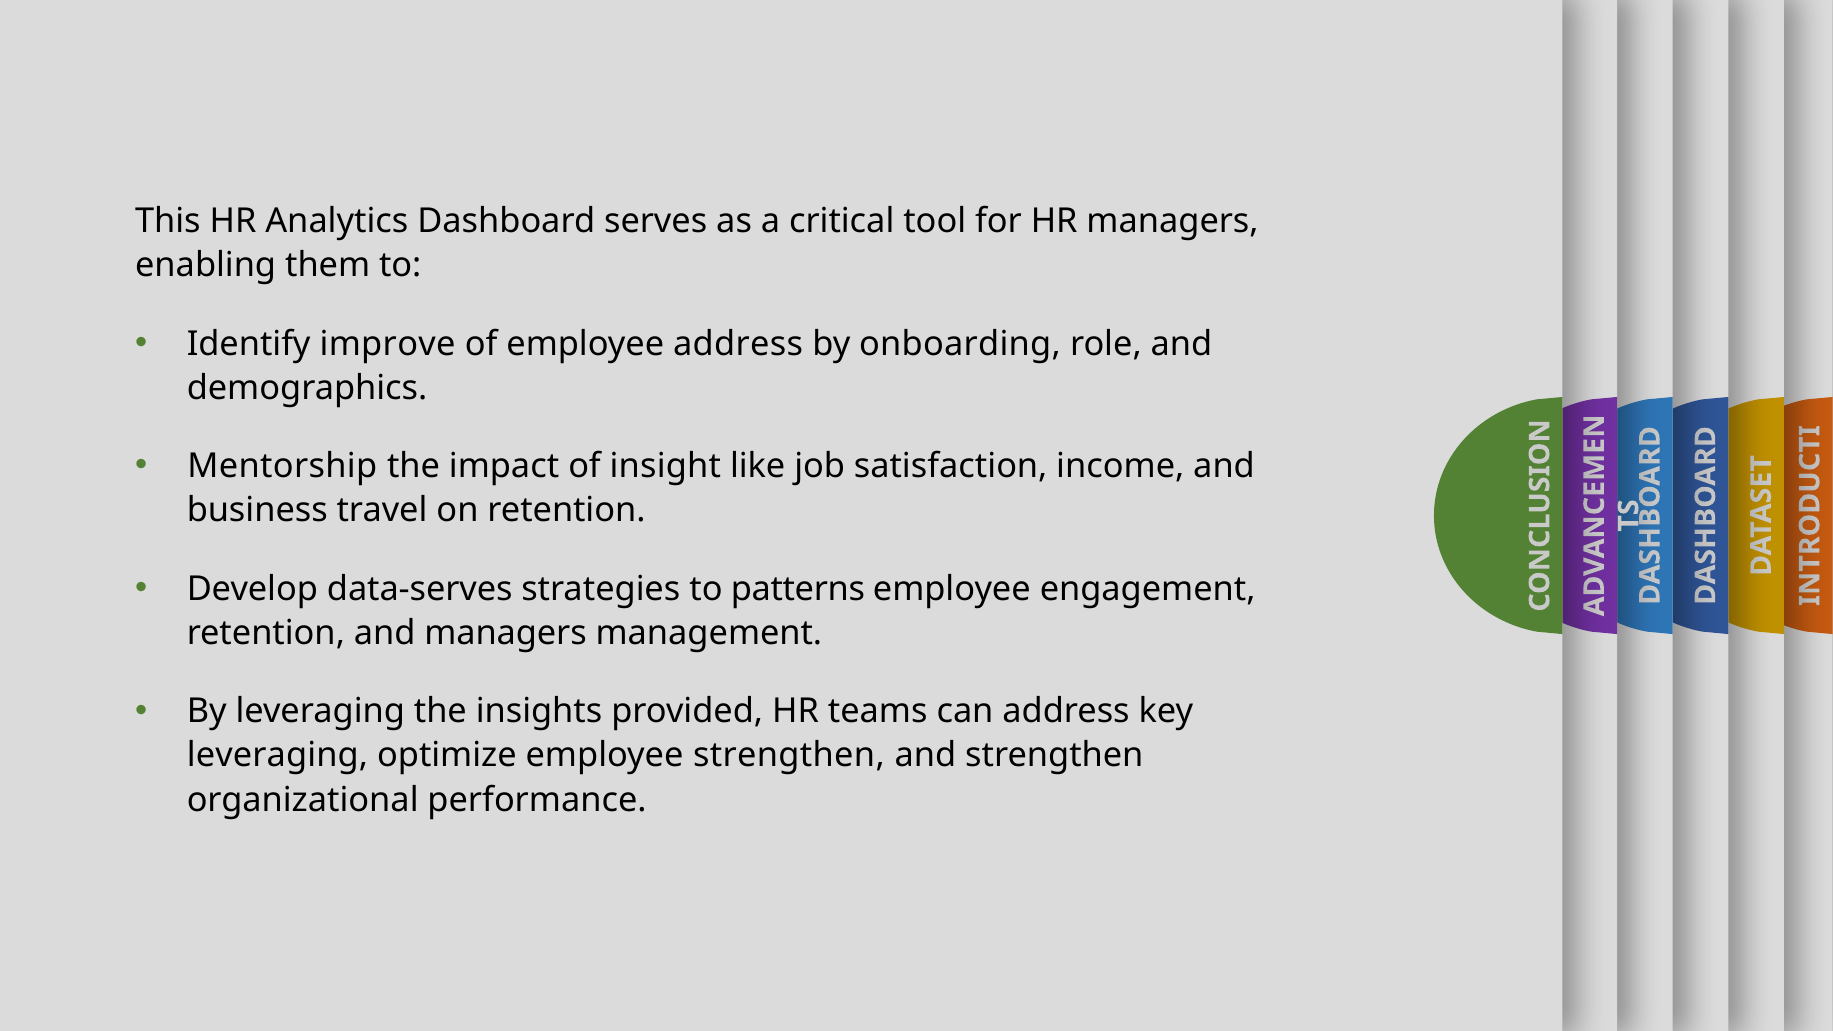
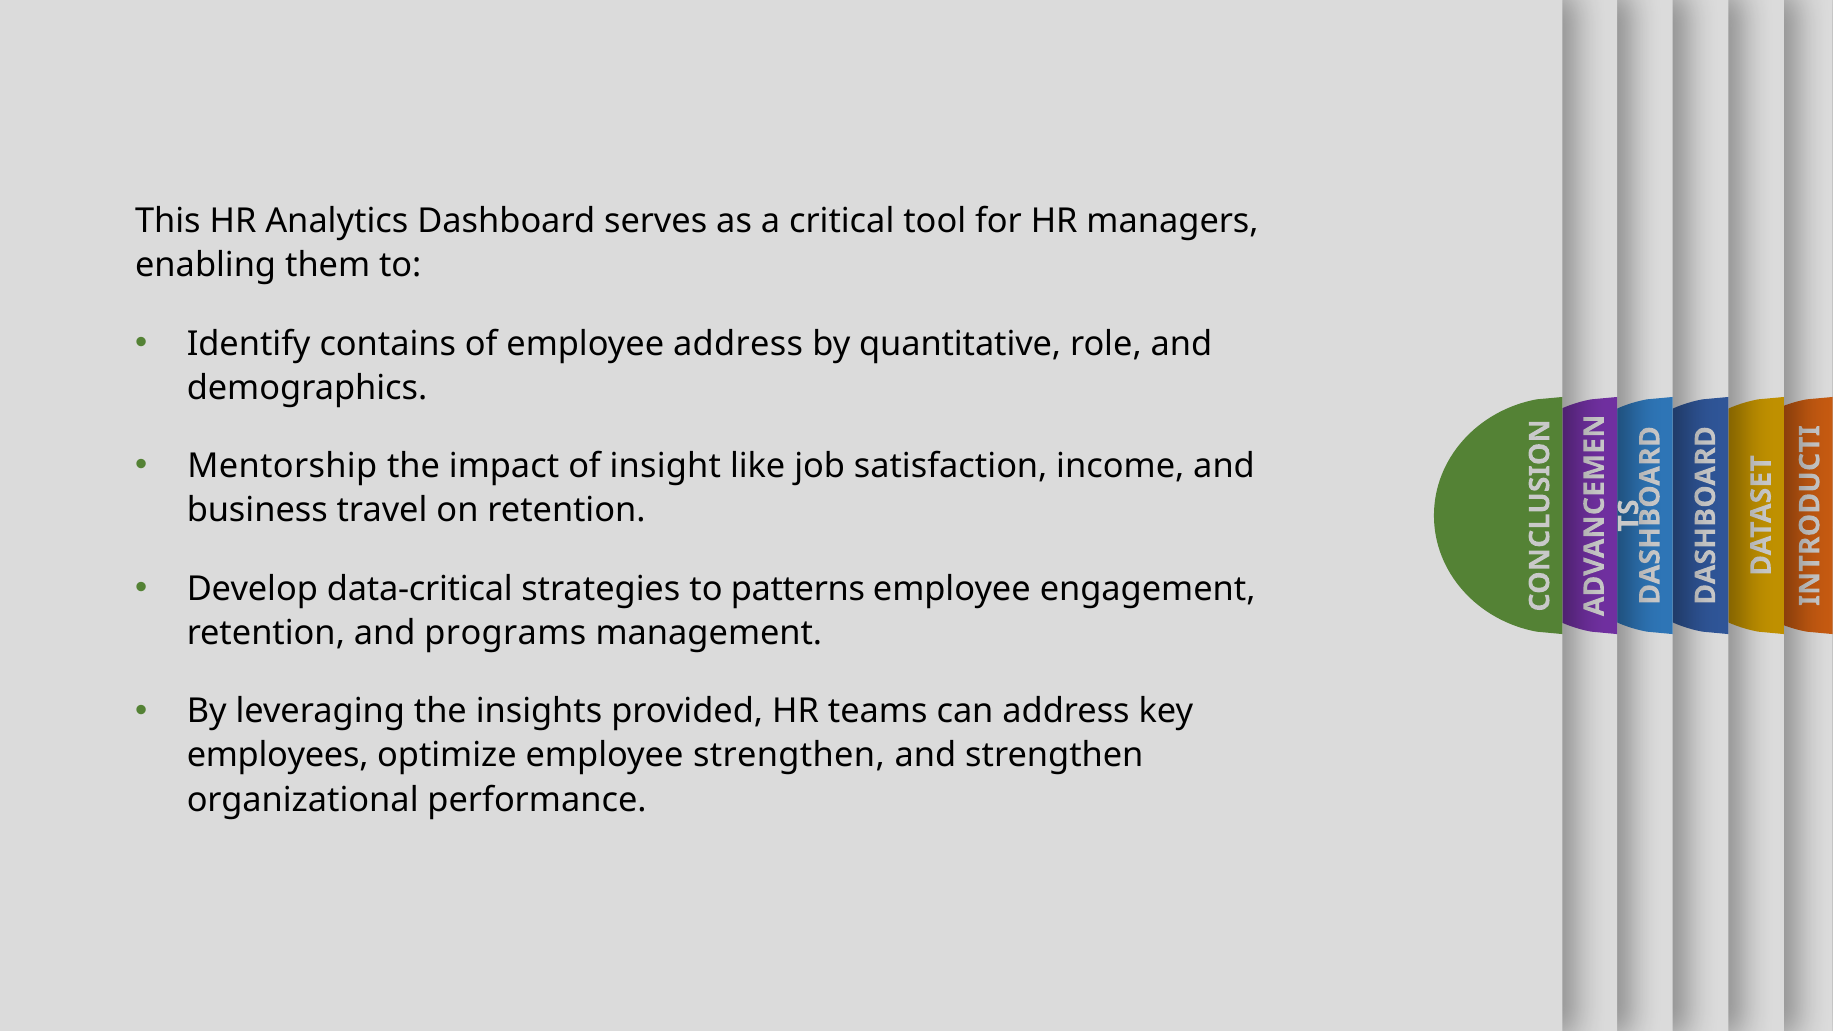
improve: improve -> contains (388, 344)
onboarding: onboarding -> quantitative (960, 344)
data-serves: data-serves -> data-critical (420, 589)
and managers: managers -> programs (505, 633)
leveraging: leveraging -> employees (278, 756)
